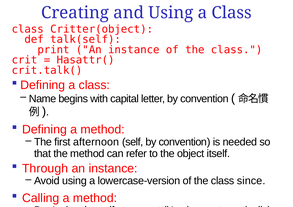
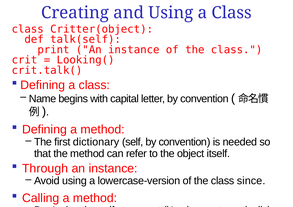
Hasattr(: Hasattr( -> Looking( (86, 60)
afternoon: afternoon -> dictionary (96, 141)
